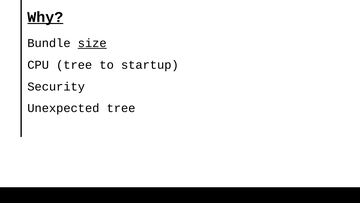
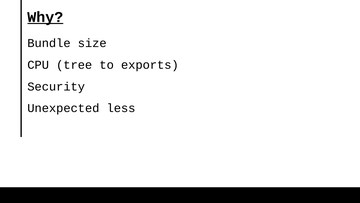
size underline: present -> none (92, 43)
startup: startup -> exports (150, 65)
Unexpected tree: tree -> less (121, 108)
